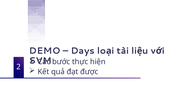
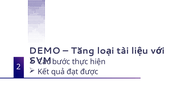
Days: Days -> Tăng (83, 51)
